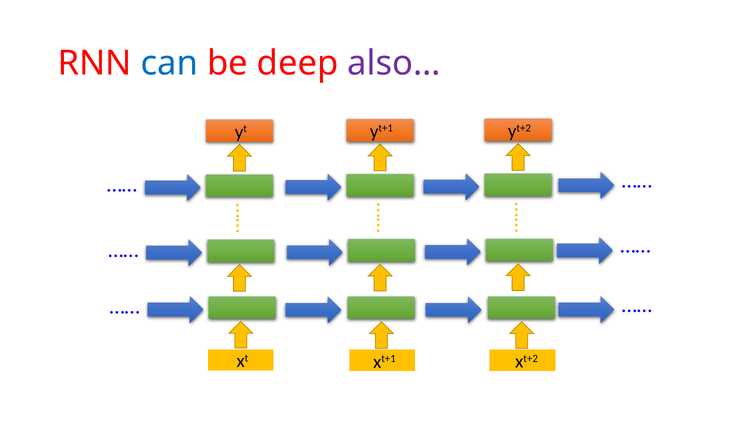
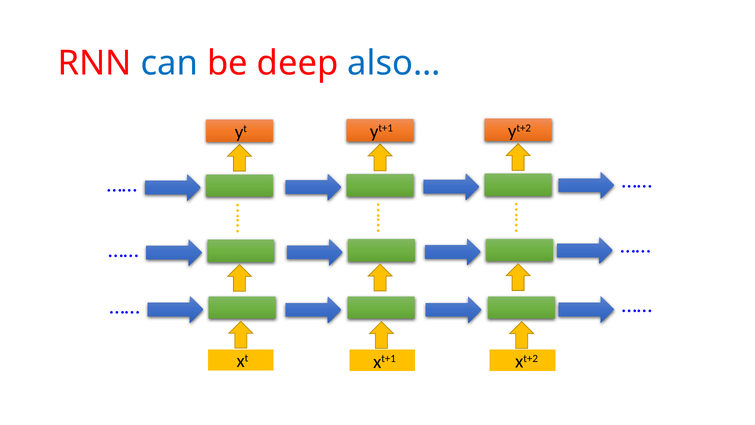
also… colour: purple -> blue (394, 63)
